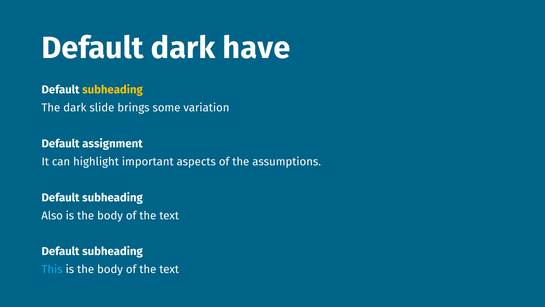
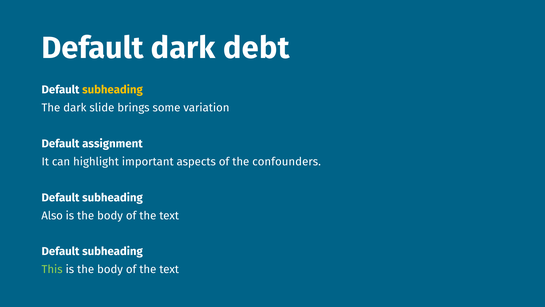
have: have -> debt (256, 48)
assumptions: assumptions -> confounders (287, 161)
This colour: light blue -> light green (52, 269)
